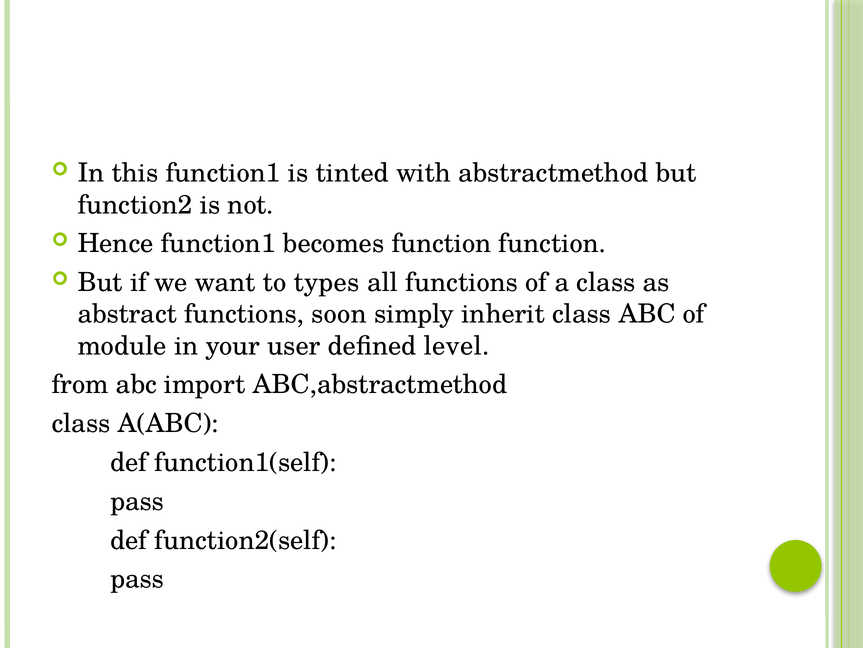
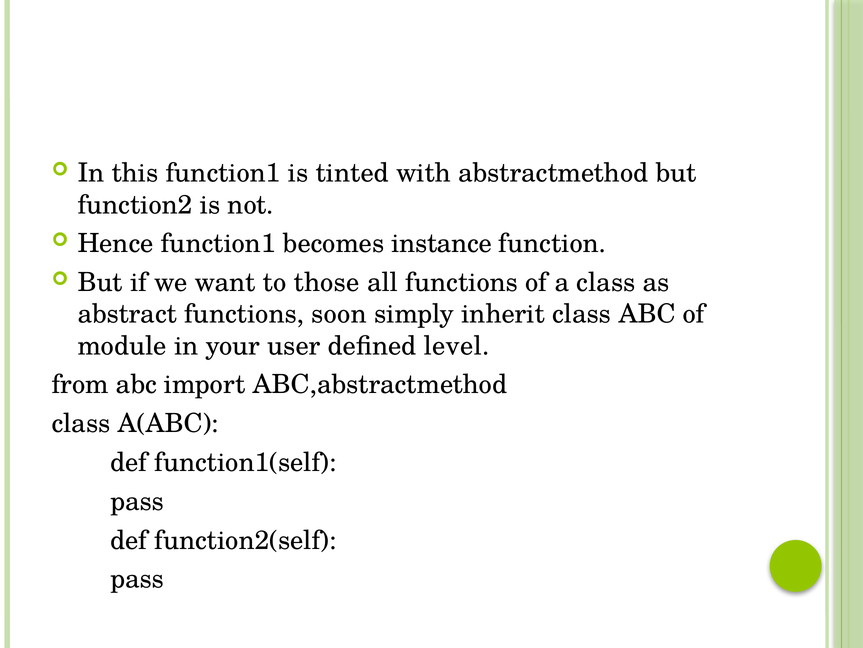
becomes function: function -> instance (442, 243)
types: types -> those (327, 282)
